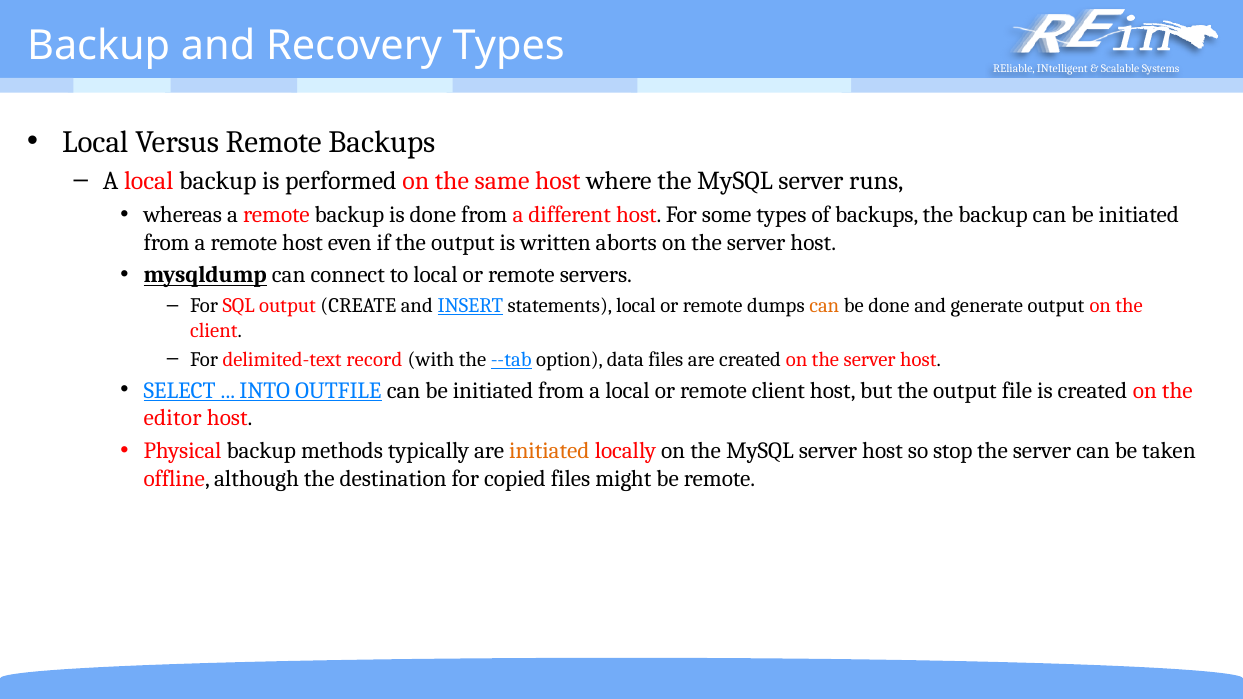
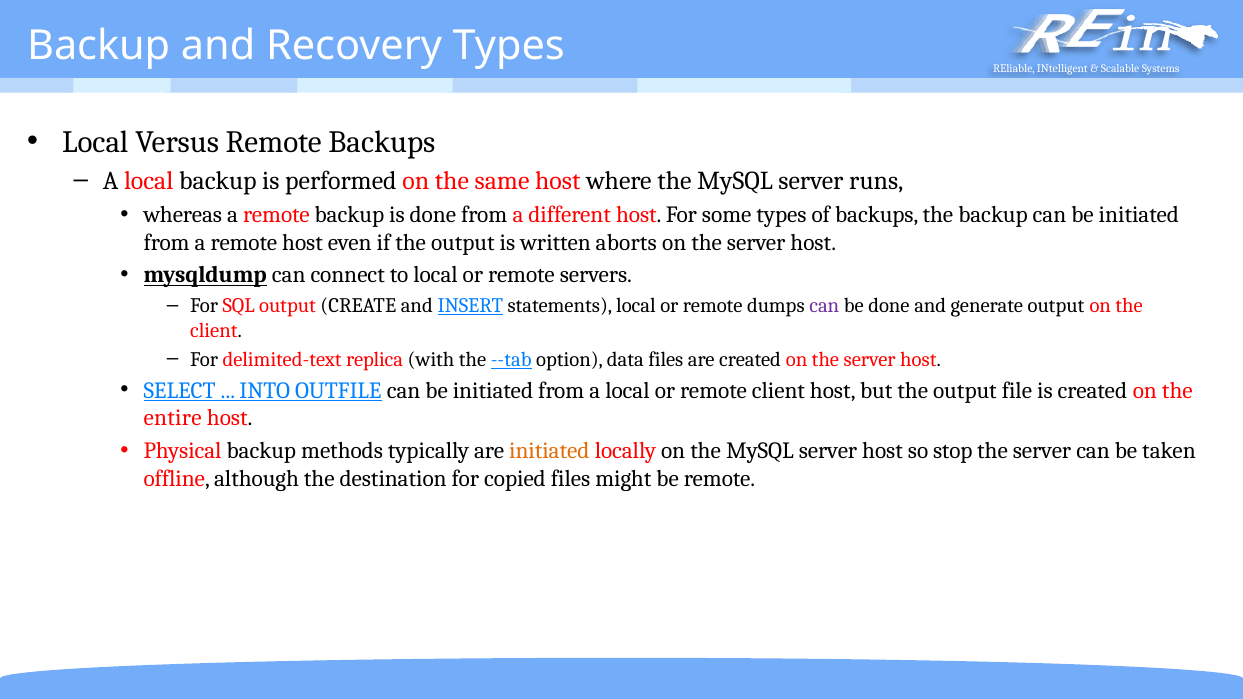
can colour: orange -> purple (824, 305)
record: record -> replica (375, 359)
editor: editor -> entire (173, 418)
